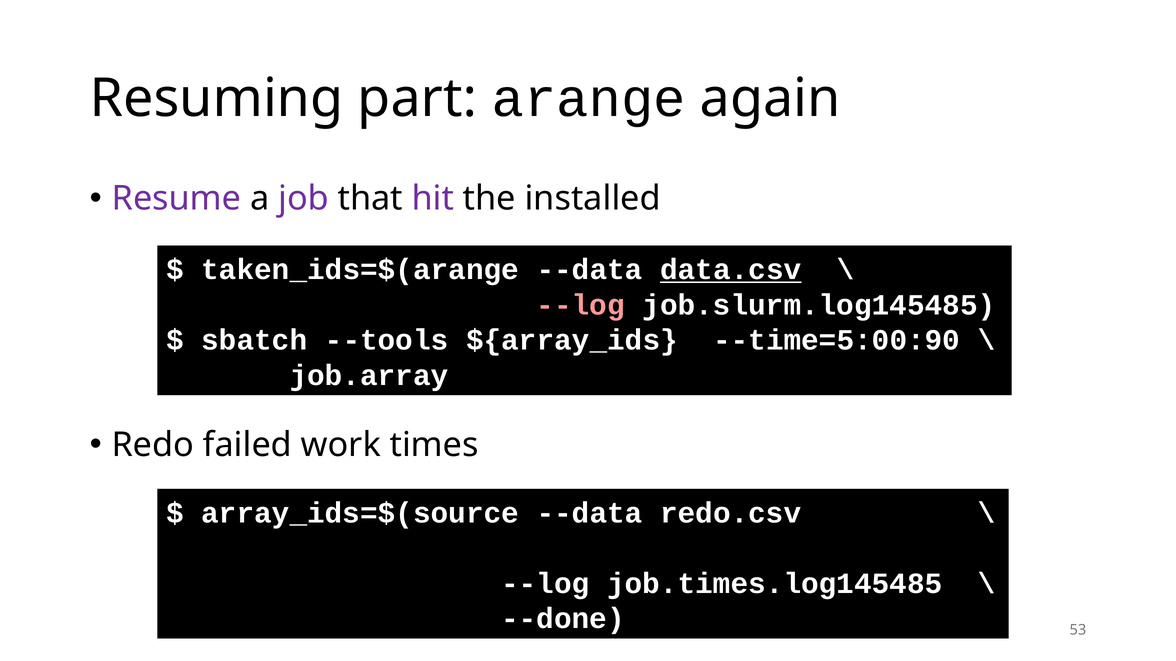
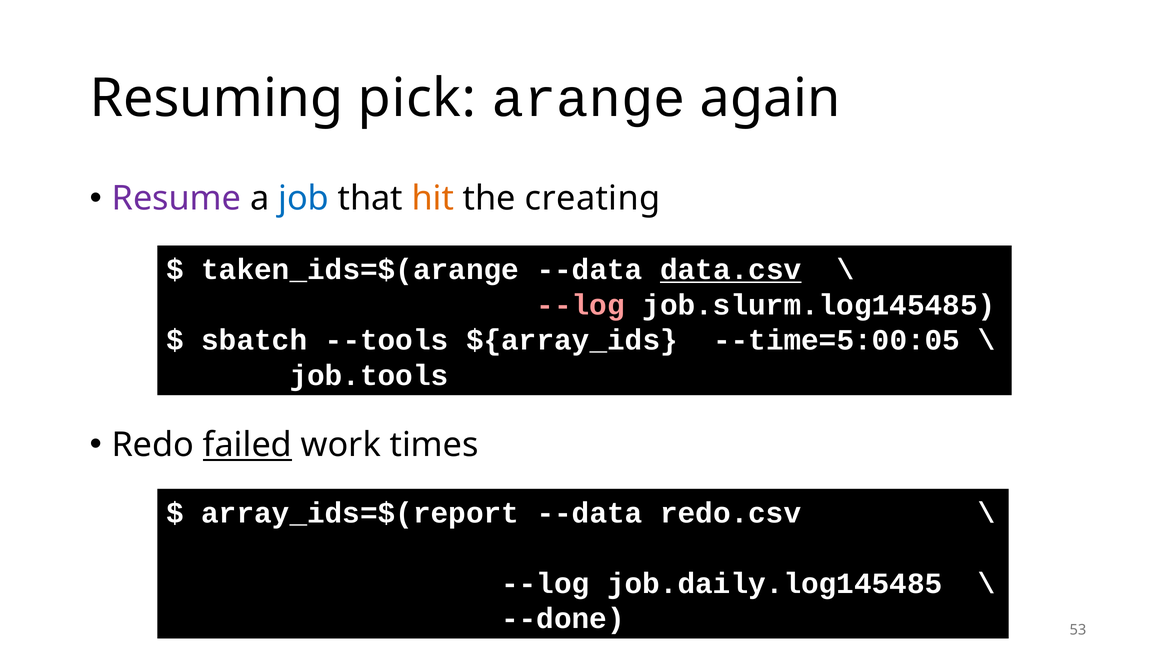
part: part -> pick (417, 99)
job colour: purple -> blue (304, 199)
hit colour: purple -> orange (433, 199)
installed: installed -> creating (593, 199)
--time=5:00:90: --time=5:00:90 -> --time=5:00:05 (837, 340)
job.array: job.array -> job.tools (369, 376)
failed underline: none -> present (247, 445)
array_ids=$(source: array_ids=$(source -> array_ids=$(report (360, 513)
job.times.log145485: job.times.log145485 -> job.daily.log145485 (775, 584)
